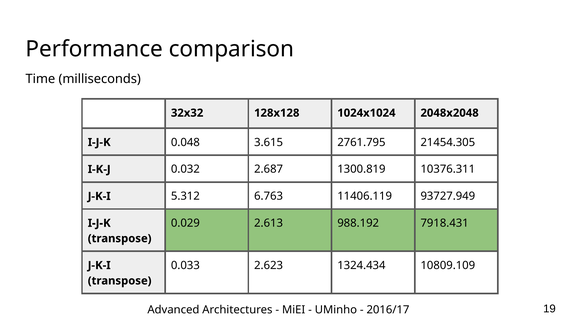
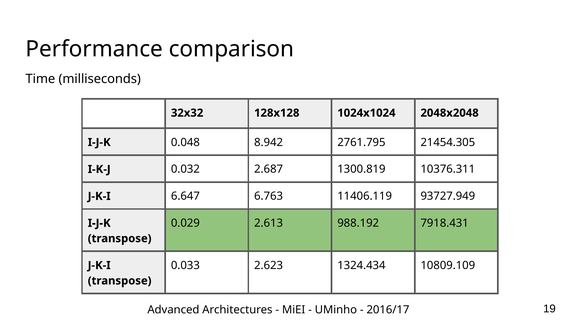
3.615: 3.615 -> 8.942 (269, 142)
5.312: 5.312 -> 6.647 (185, 196)
